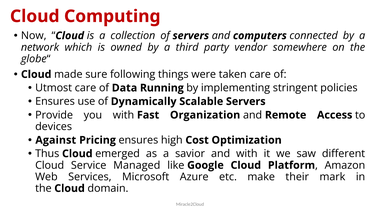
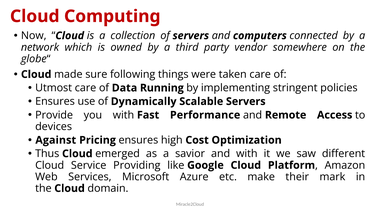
Organization: Organization -> Performance (205, 115)
Managed: Managed -> Providing (137, 165)
